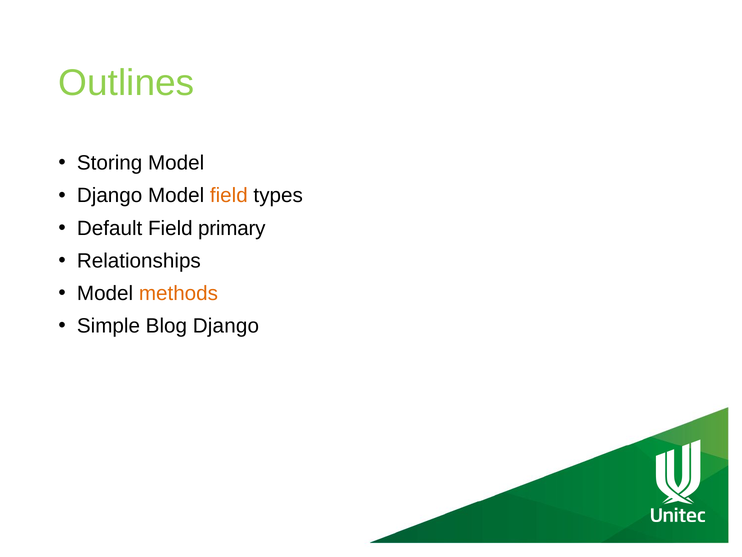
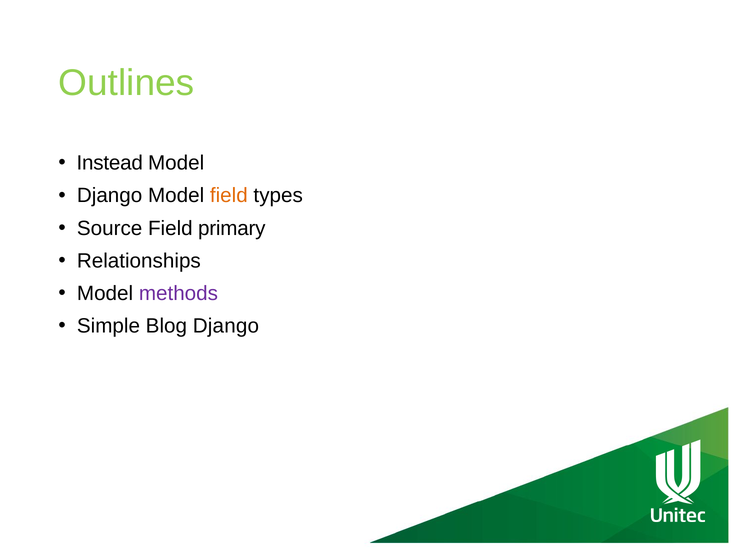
Storing: Storing -> Instead (110, 163)
Default: Default -> Source (110, 228)
methods colour: orange -> purple (178, 293)
